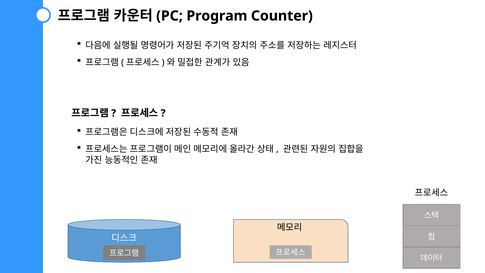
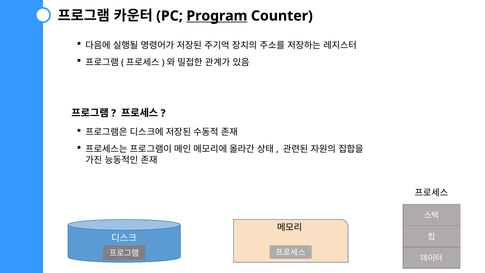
Program underline: none -> present (217, 16)
